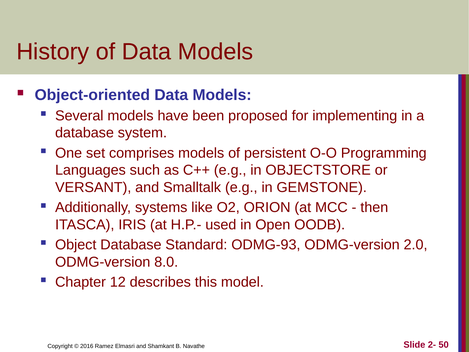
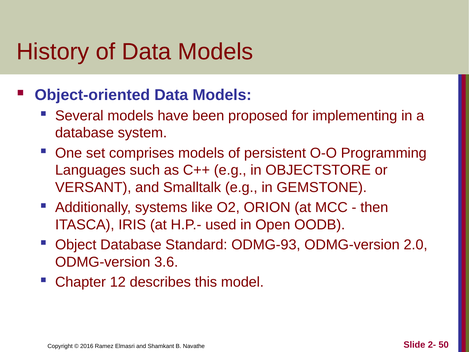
8.0: 8.0 -> 3.6 (166, 262)
